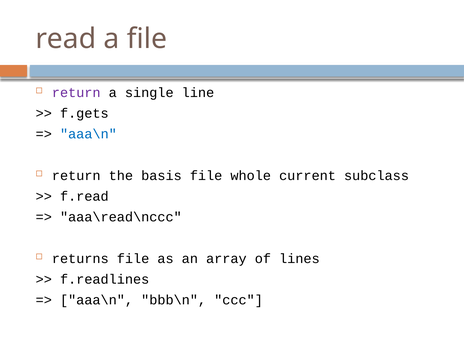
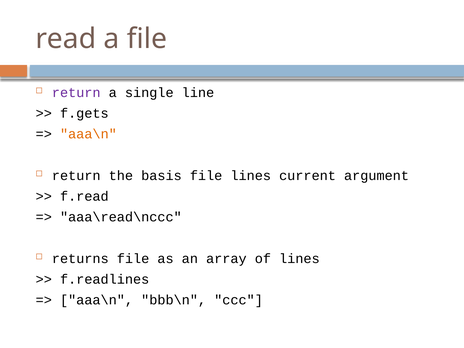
aaa\n colour: blue -> orange (88, 134)
file whole: whole -> lines (251, 176)
subclass: subclass -> argument (377, 176)
